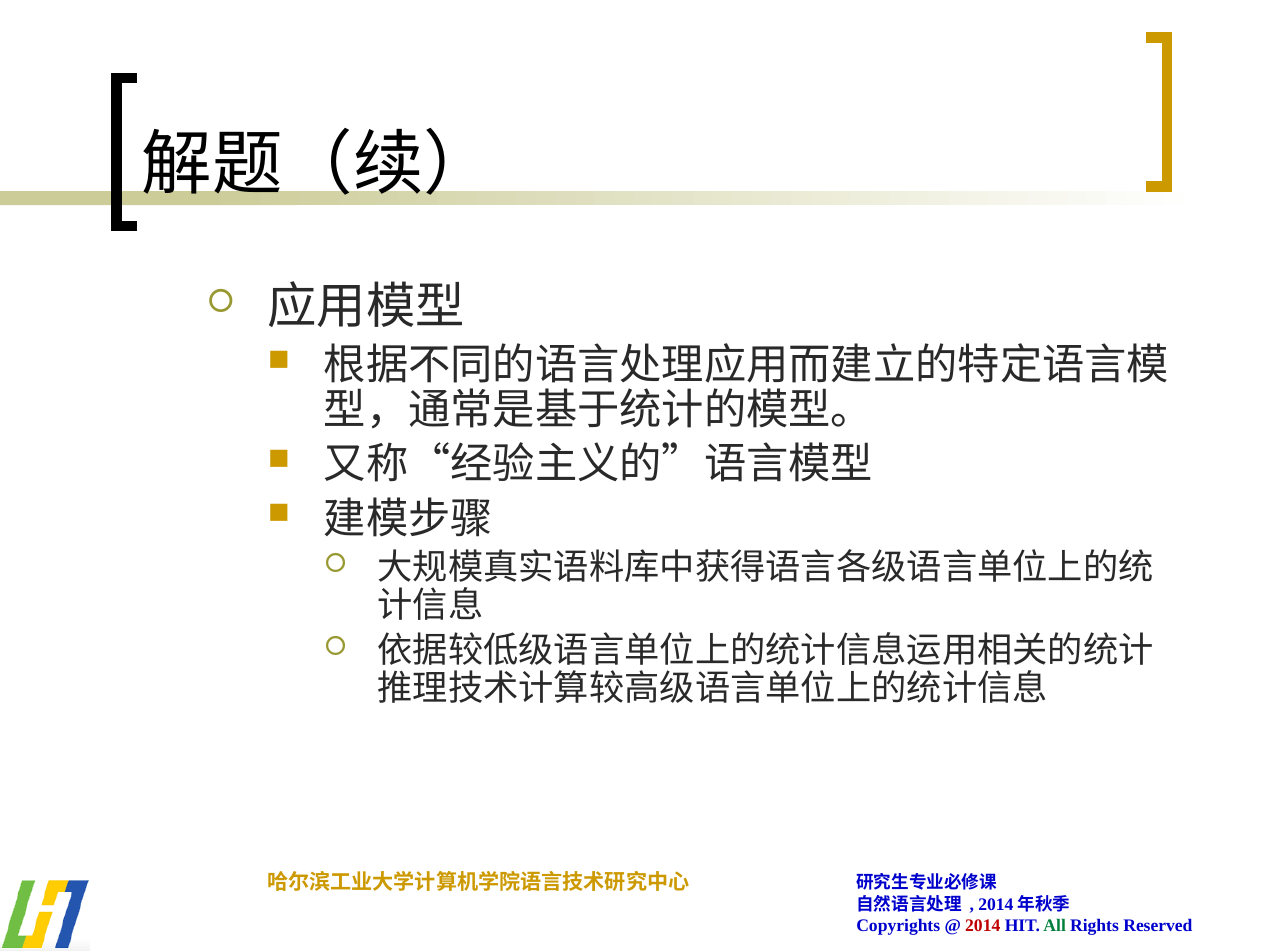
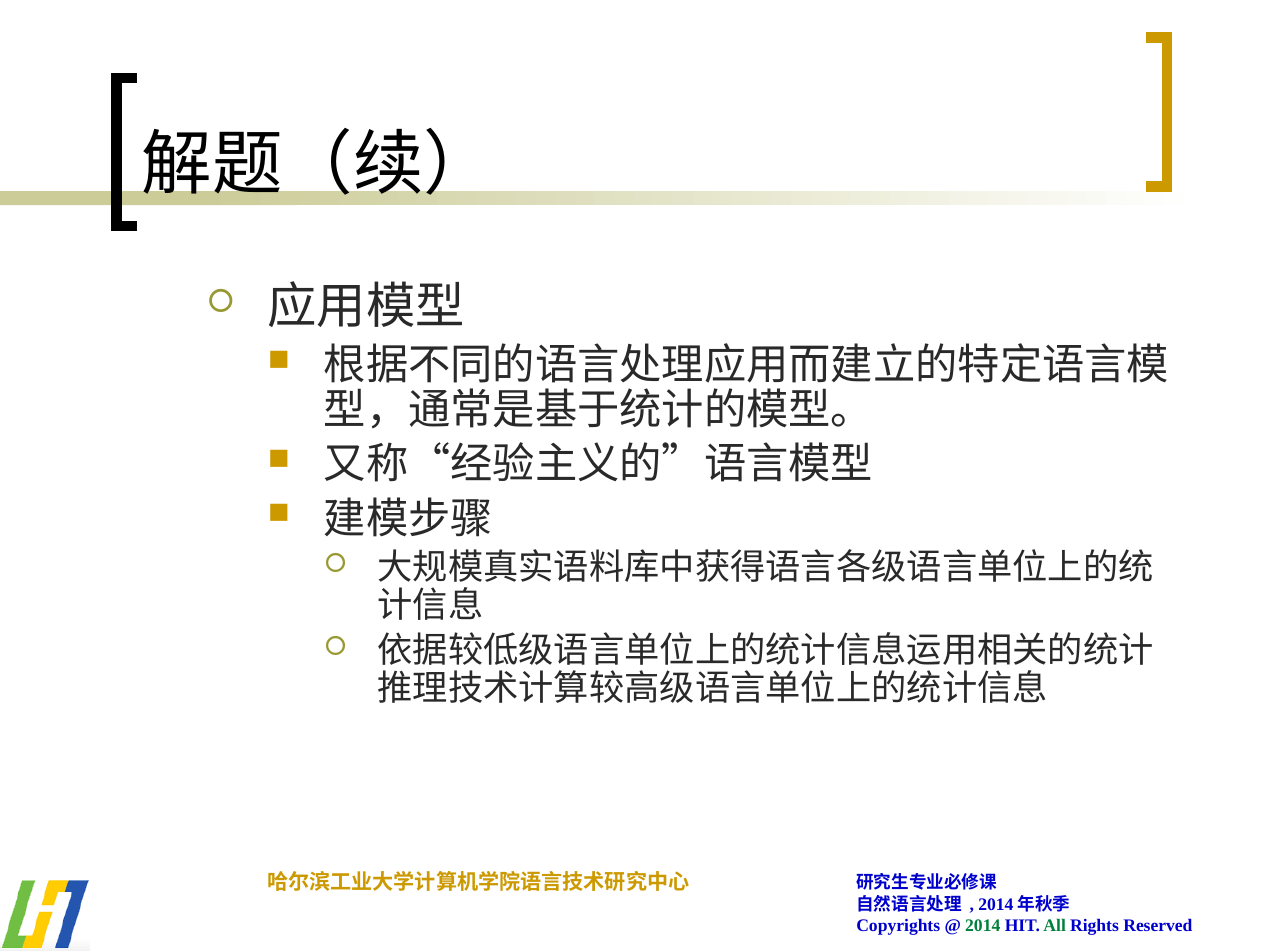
2014 colour: red -> green (983, 925)
